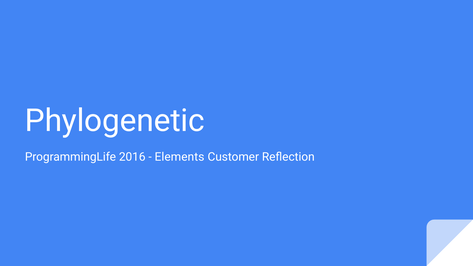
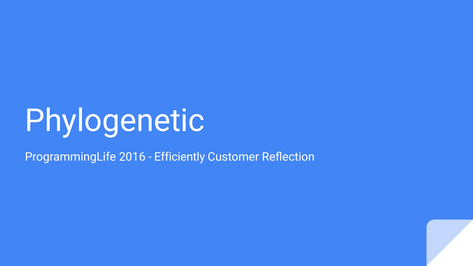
Elements: Elements -> Efficiently (180, 157)
